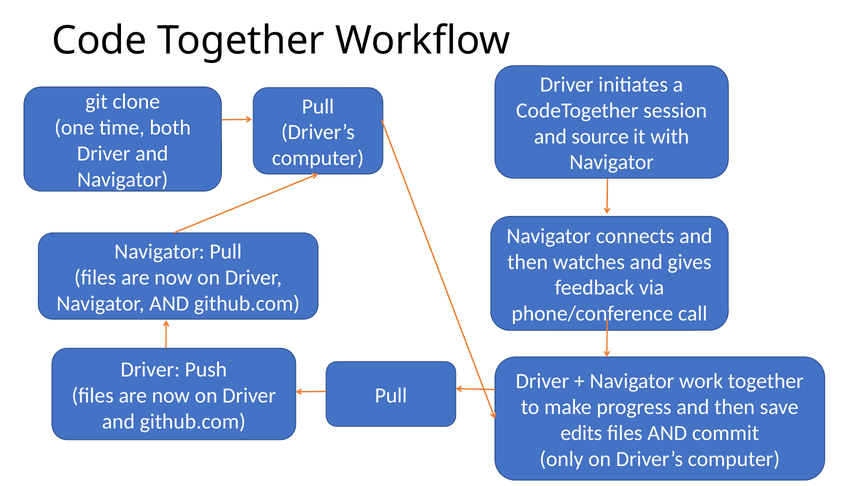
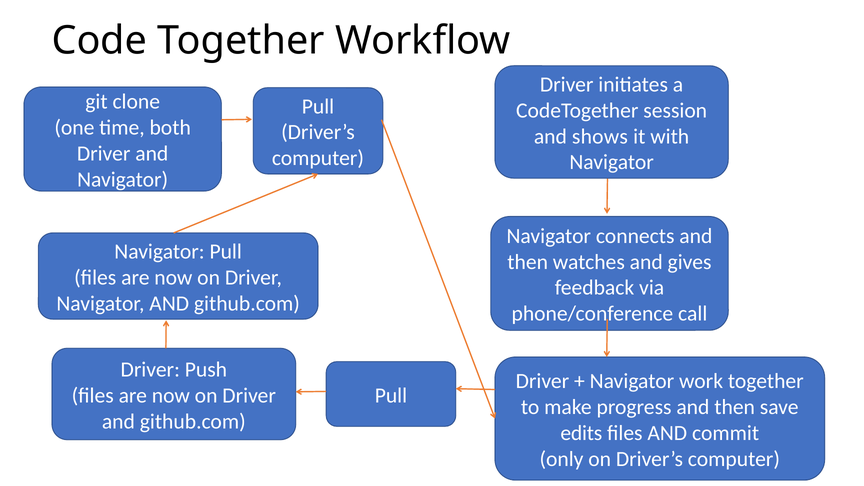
source: source -> shows (600, 136)
